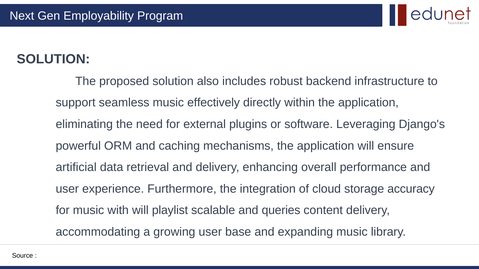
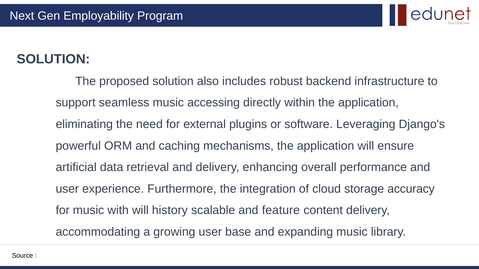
effectively: effectively -> accessing (214, 103)
playlist: playlist -> history (170, 211)
queries: queries -> feature (281, 211)
